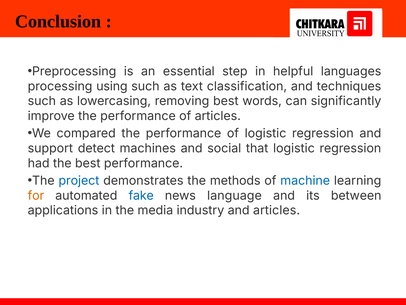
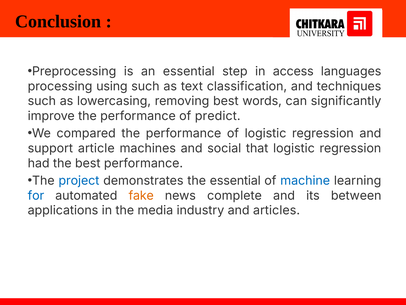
helpful: helpful -> access (293, 71)
of articles: articles -> predict (218, 116)
detect: detect -> article (96, 148)
the methods: methods -> essential (235, 180)
for colour: orange -> blue (36, 195)
fake colour: blue -> orange (141, 195)
language: language -> complete (235, 195)
